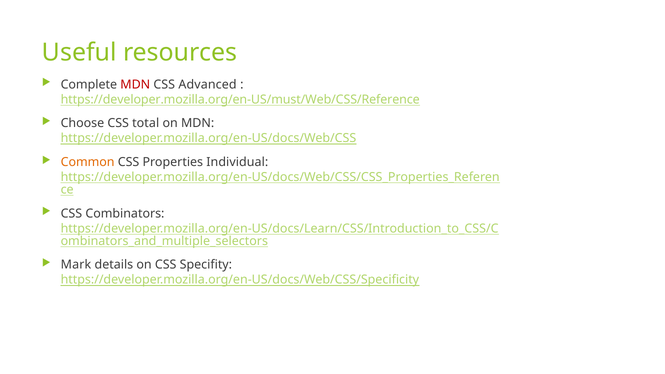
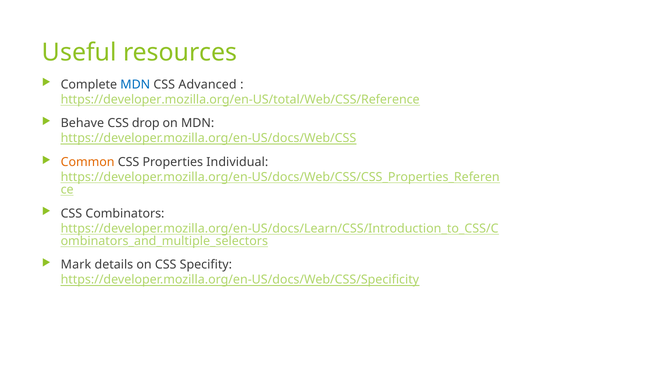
MDN colour: red -> blue (135, 85)
https://developer.mozilla.org/en-US/must/Web/CSS/Reference: https://developer.mozilla.org/en-US/must/Web/CSS/Reference -> https://developer.mozilla.org/en-US/total/Web/CSS/Reference (240, 99)
Choose: Choose -> Behave (82, 123)
total: total -> drop (146, 123)
